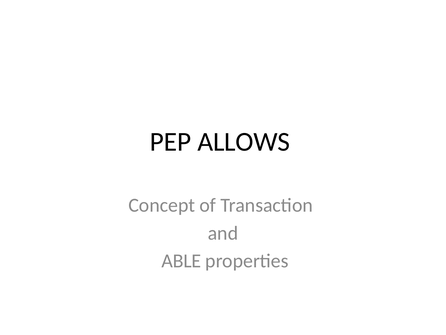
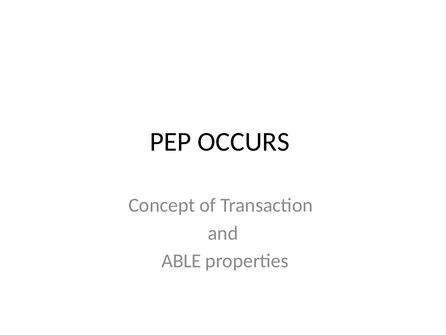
ALLOWS: ALLOWS -> OCCURS (244, 142)
